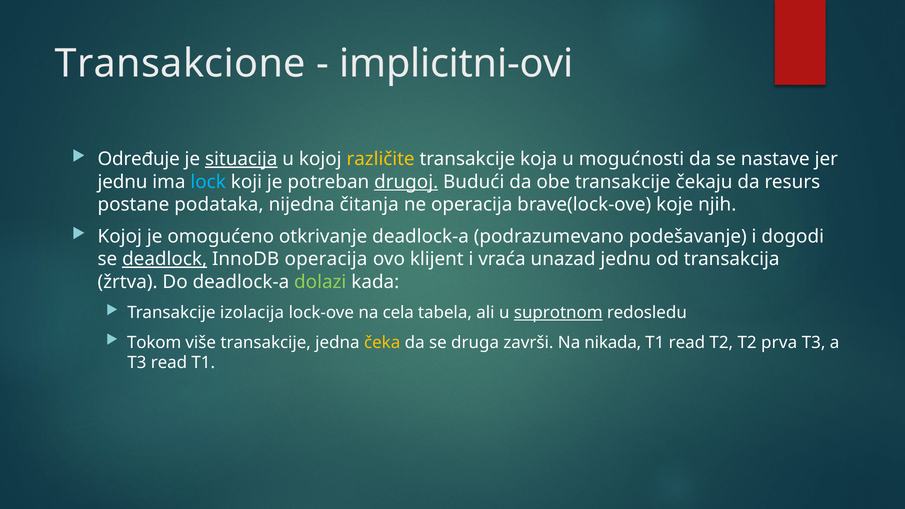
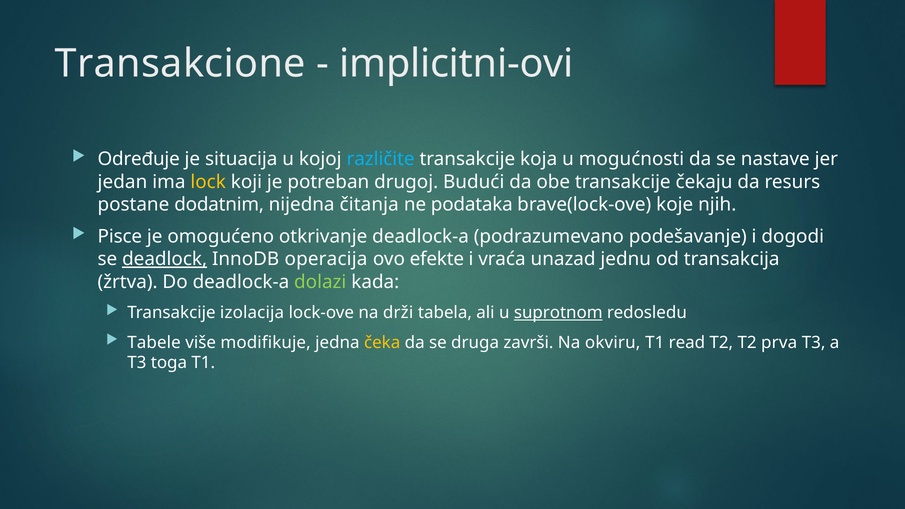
situacija underline: present -> none (241, 159)
različite colour: yellow -> light blue (381, 159)
jednu: jednu -> jedan (122, 182)
lock colour: light blue -> yellow (208, 182)
drugoj underline: present -> none (406, 182)
podataka: podataka -> dodatnim (219, 204)
ne operacija: operacija -> podataka (472, 204)
Kojoj: Kojoj -> Pisce (120, 237)
klijent: klijent -> efekte (437, 259)
cela: cela -> drži (398, 313)
Tokom: Tokom -> Tabele (154, 342)
više transakcije: transakcije -> modifikuje (266, 342)
nikada: nikada -> okviru (613, 342)
T3 read: read -> toga (169, 363)
